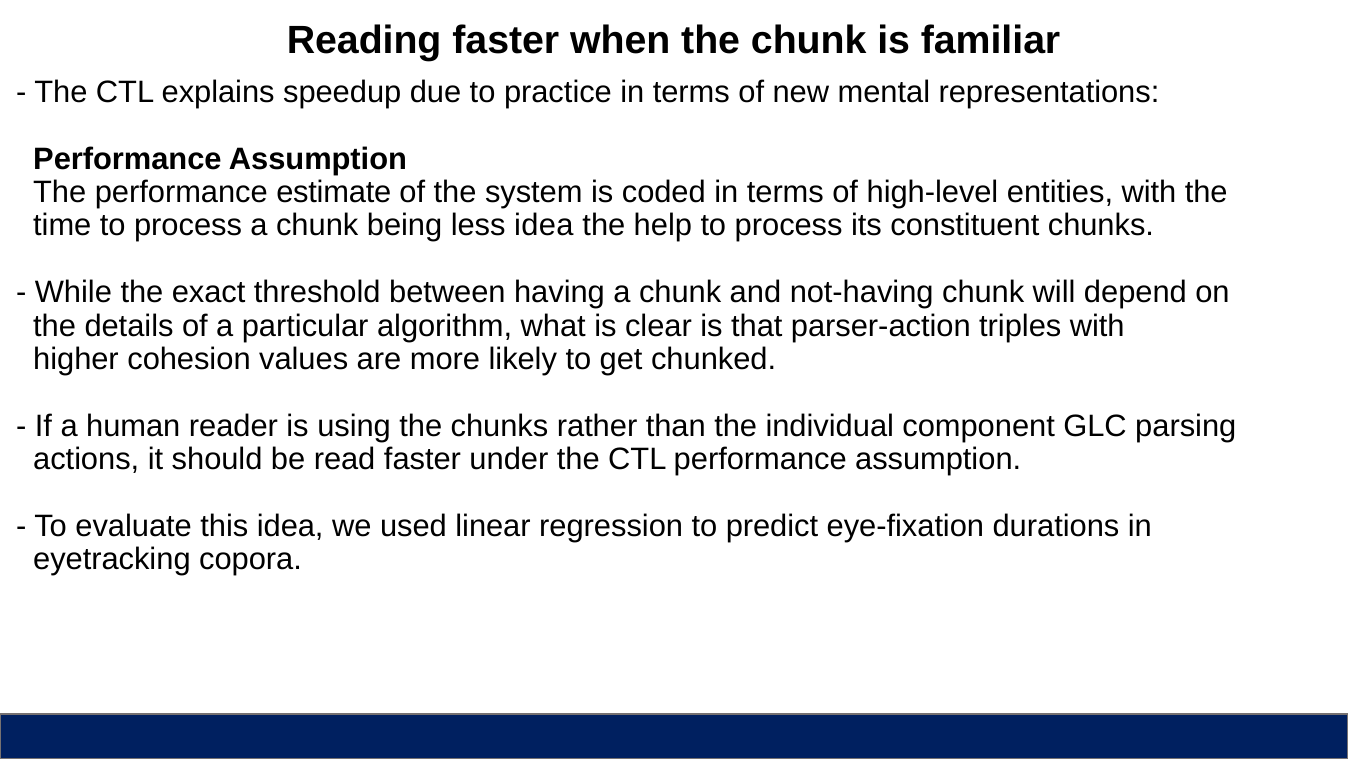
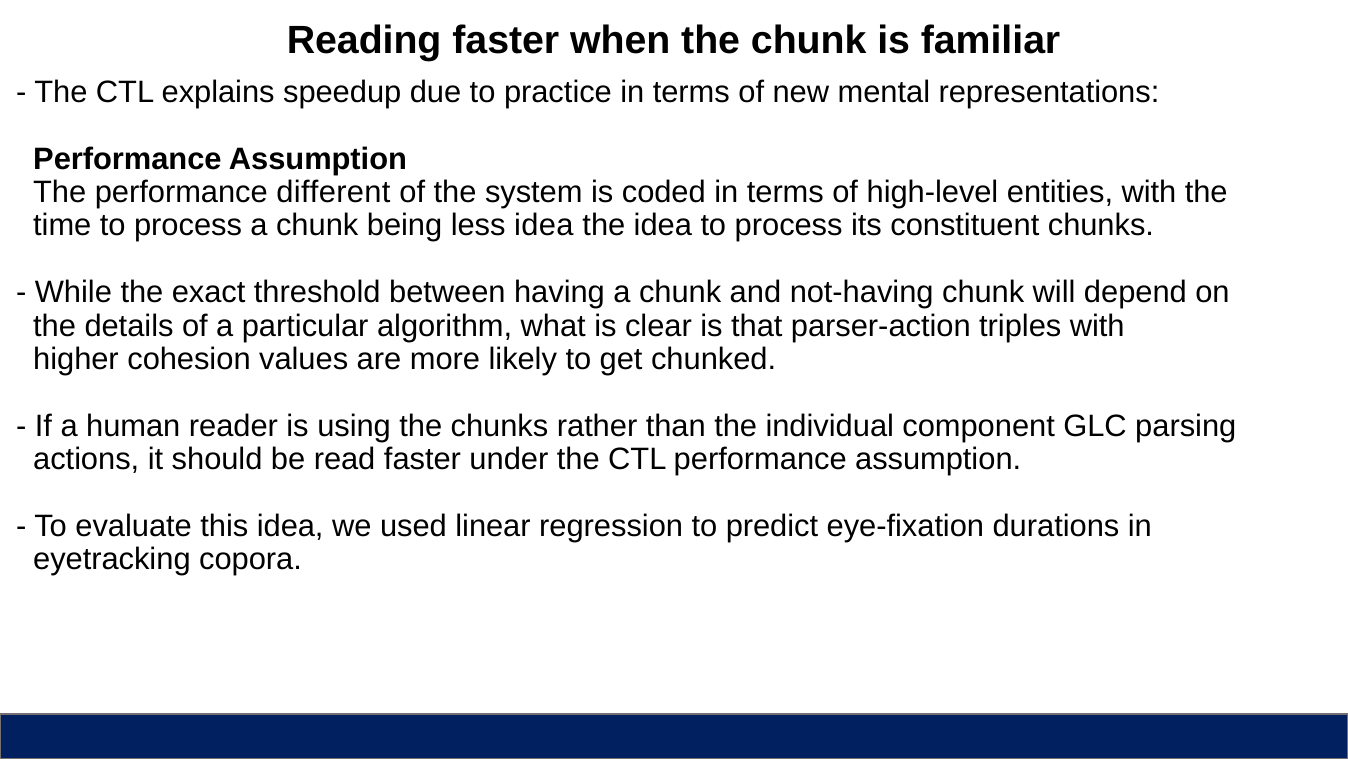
estimate: estimate -> different (333, 192)
the help: help -> idea (663, 225)
